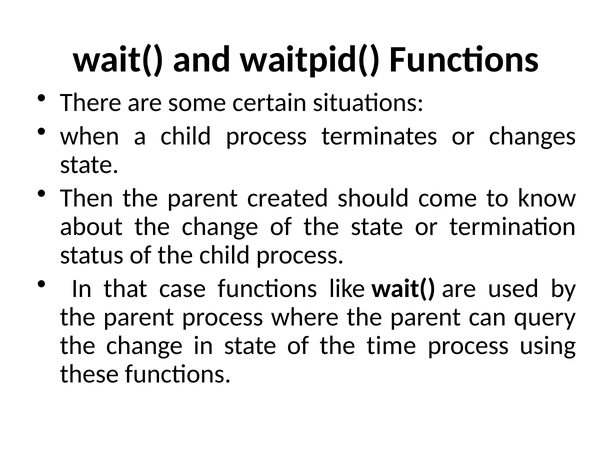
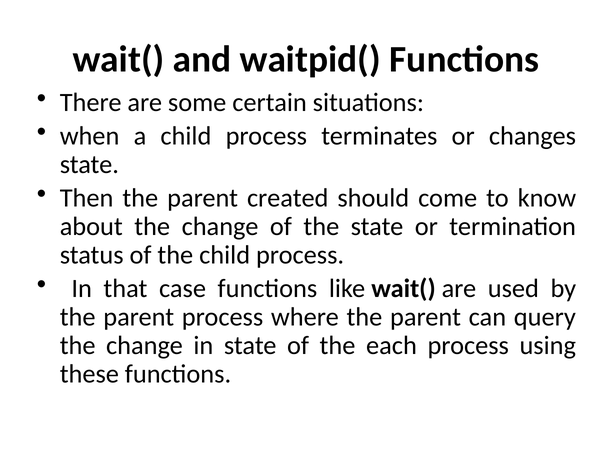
time: time -> each (391, 345)
